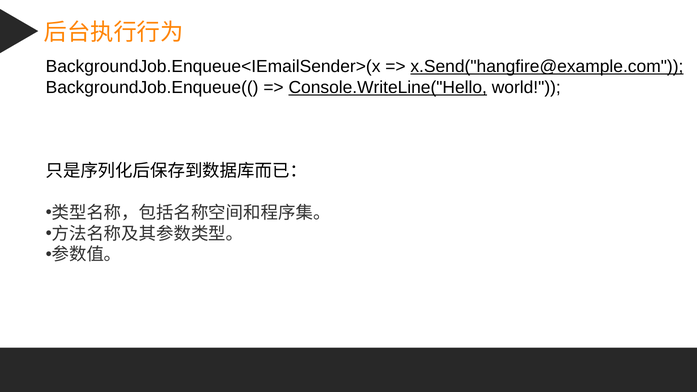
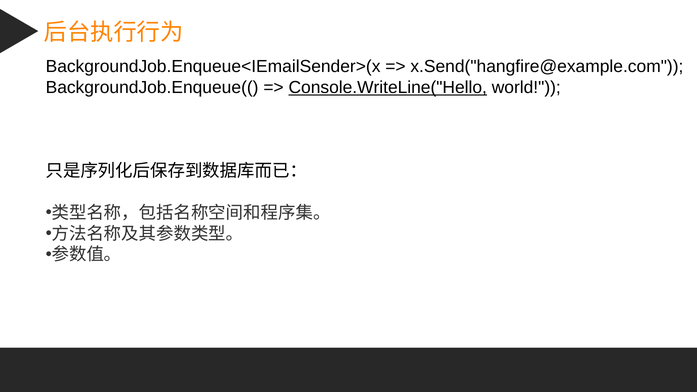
x.Send("hangfire@example.com underline: present -> none (547, 67)
